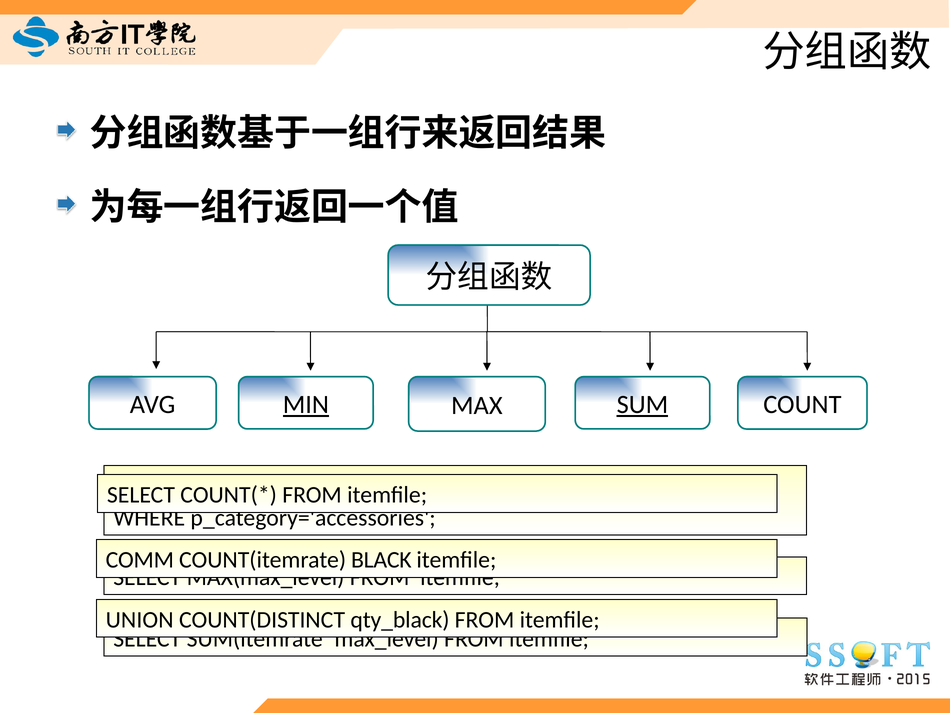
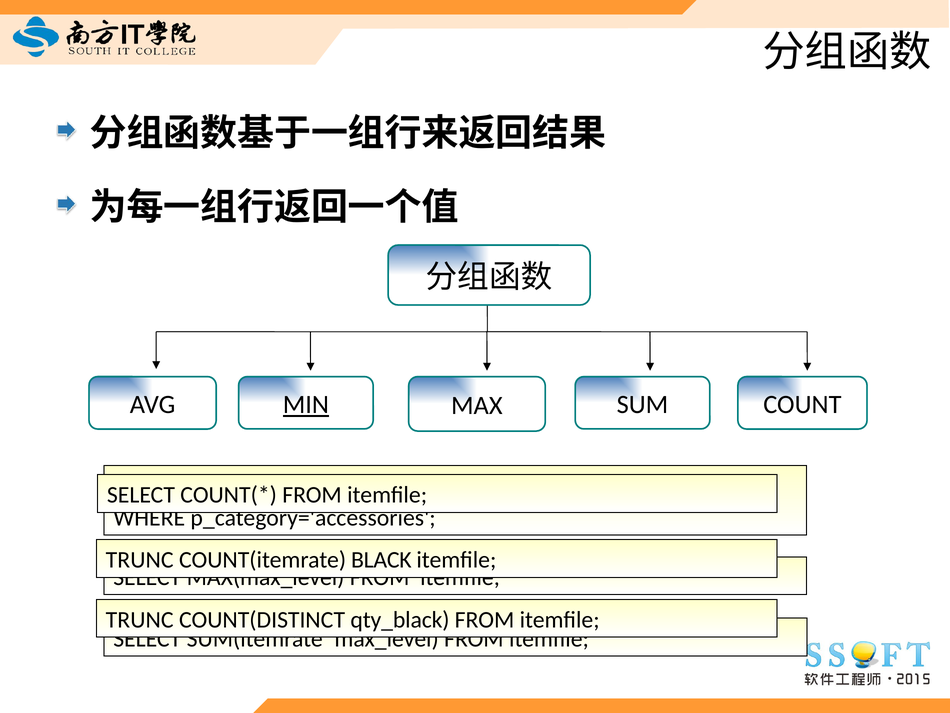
SUM underline: present -> none (642, 404)
COMM: COMM -> TRUNC (140, 560)
UNION: UNION -> TRUNC (140, 620)
